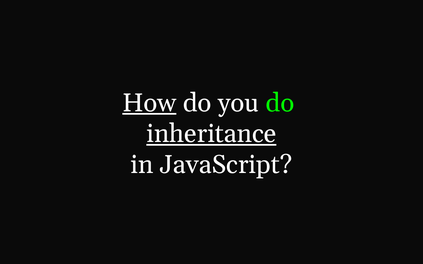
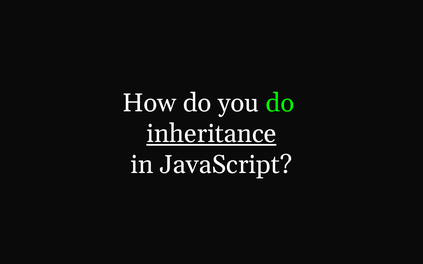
How underline: present -> none (149, 103)
